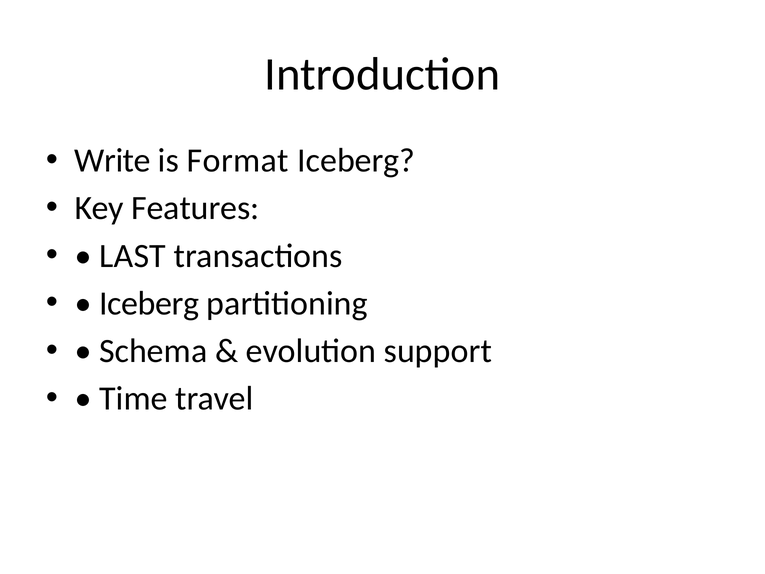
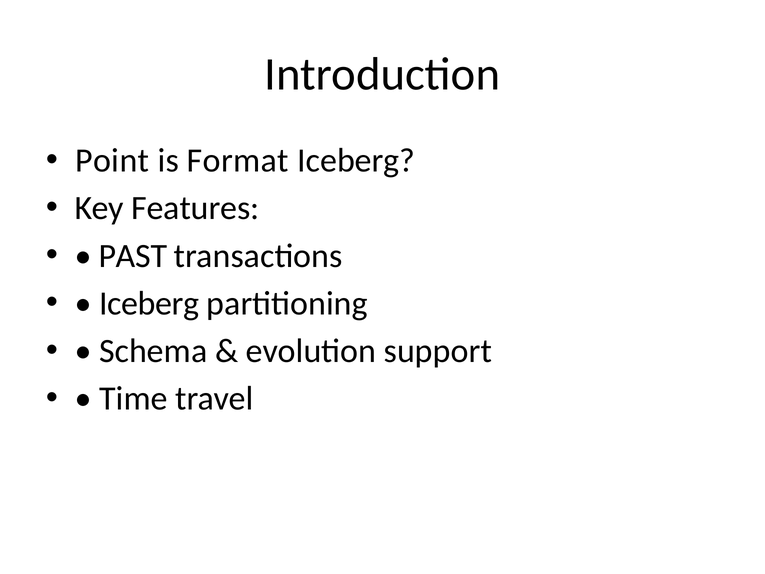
Write: Write -> Point (112, 160)
LAST: LAST -> PAST (133, 256)
